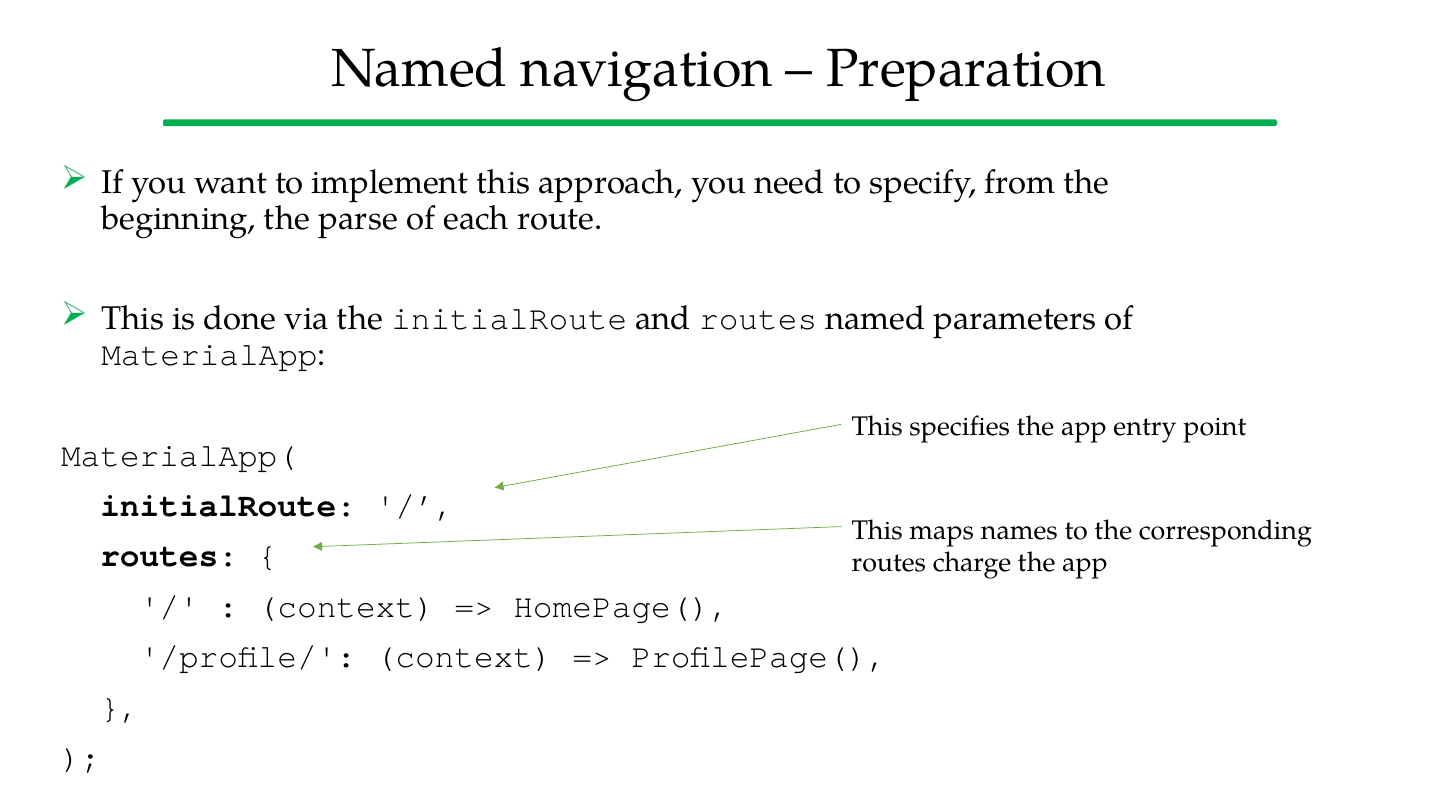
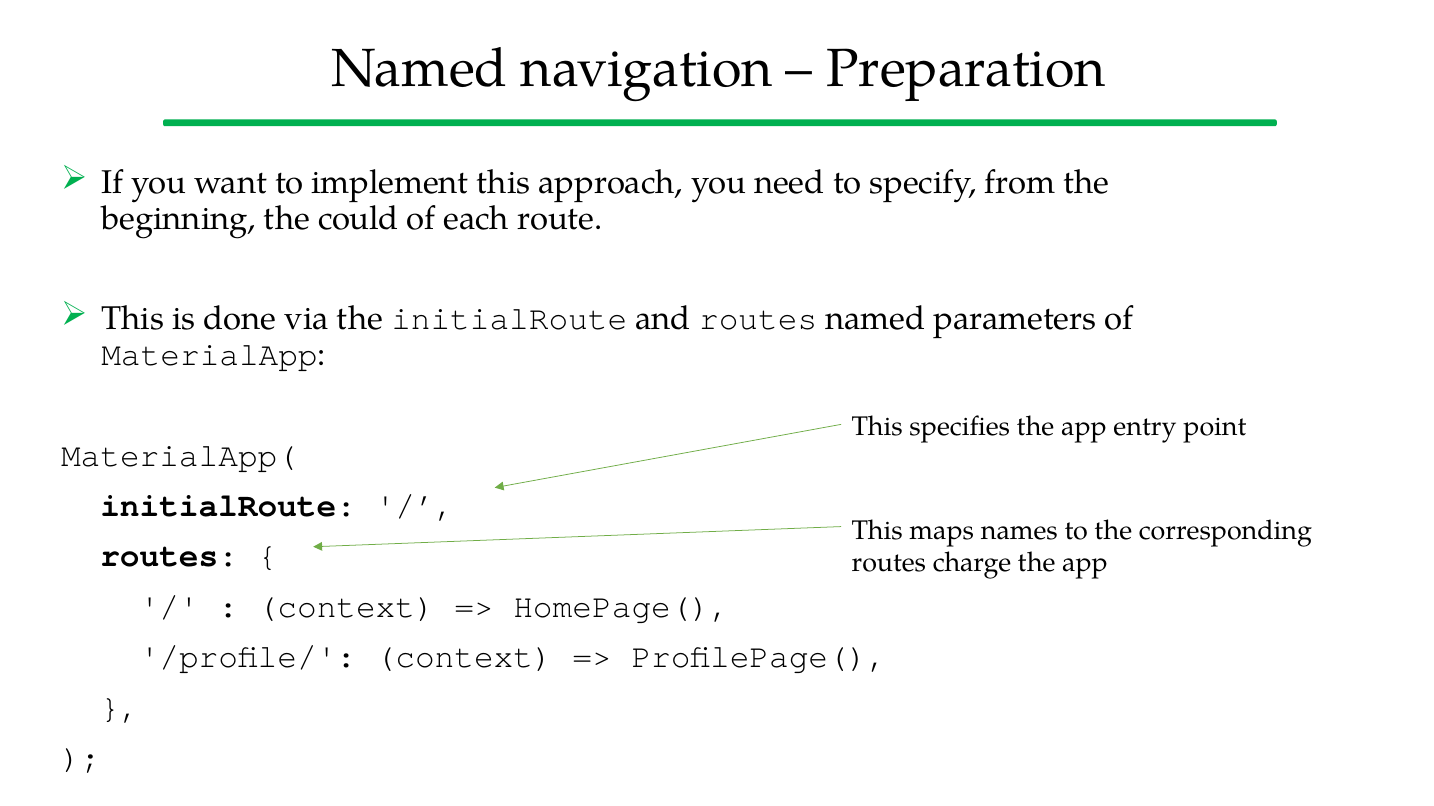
parse: parse -> could (358, 218)
